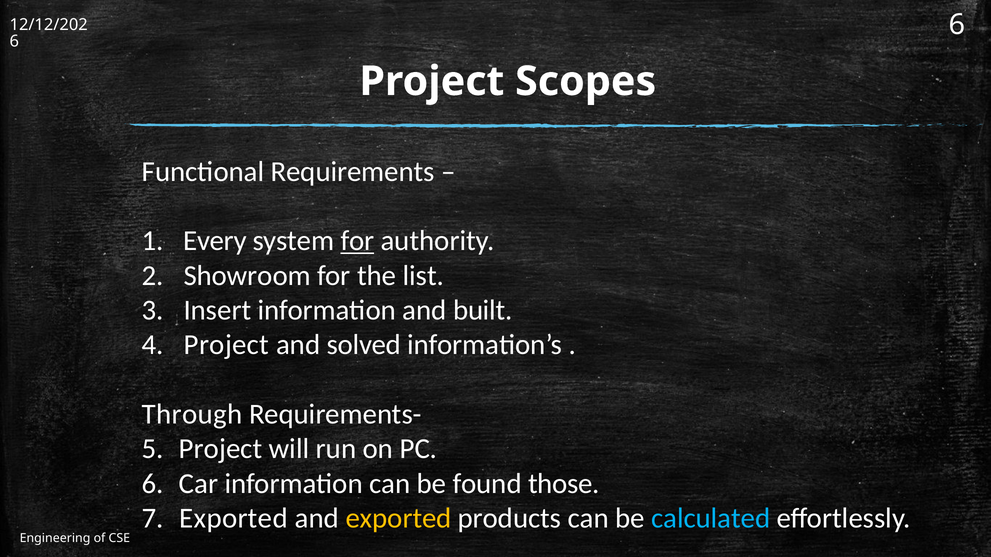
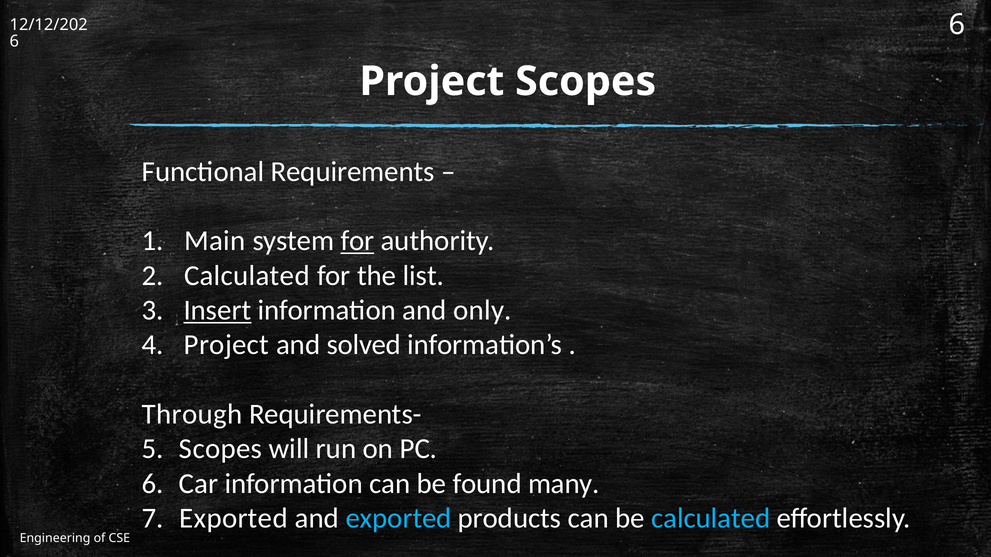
Every: Every -> Main (215, 241)
Showroom: Showroom -> Calculated (247, 276)
Insert underline: none -> present (217, 311)
built: built -> only (482, 311)
Project: Project -> Scopes (220, 449)
those: those -> many (564, 484)
exported colour: yellow -> light blue (399, 519)
